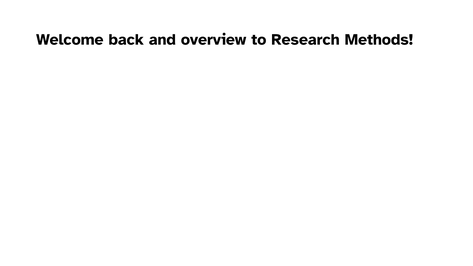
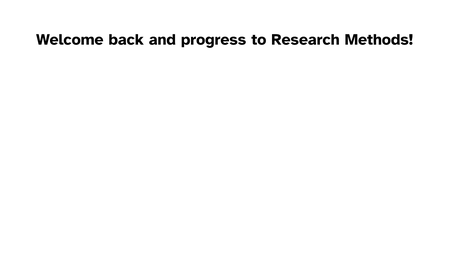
overview: overview -> progress (214, 40)
